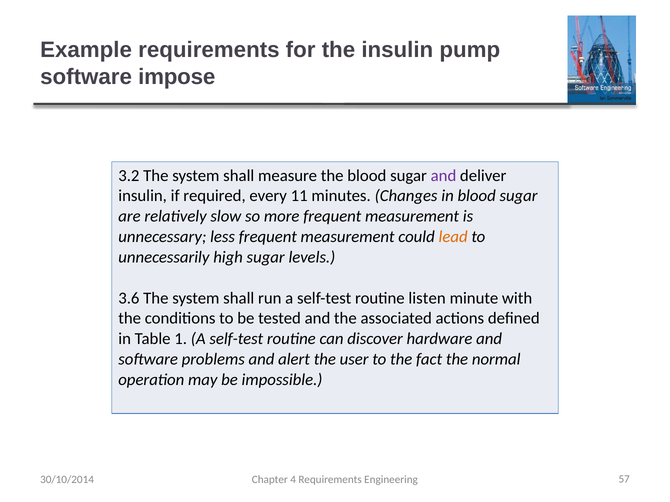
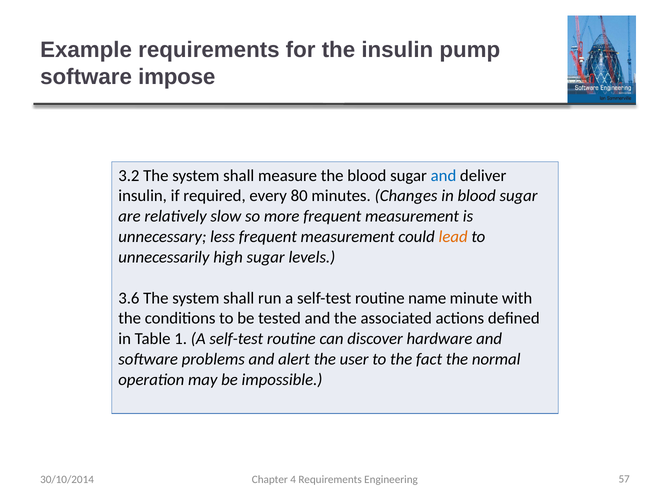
and colour: purple -> blue (443, 176)
11: 11 -> 80 (299, 196)
listen: listen -> name (427, 298)
